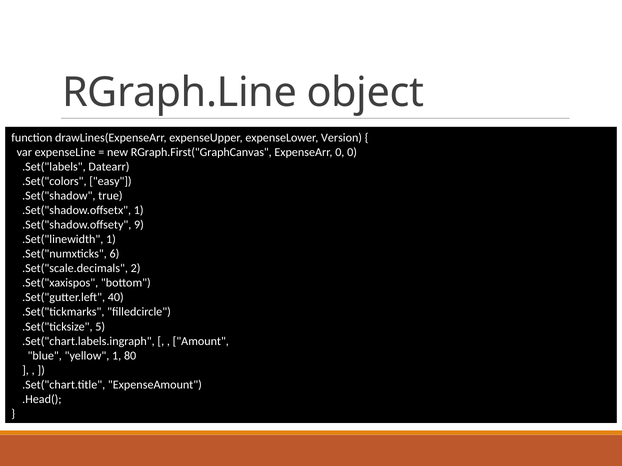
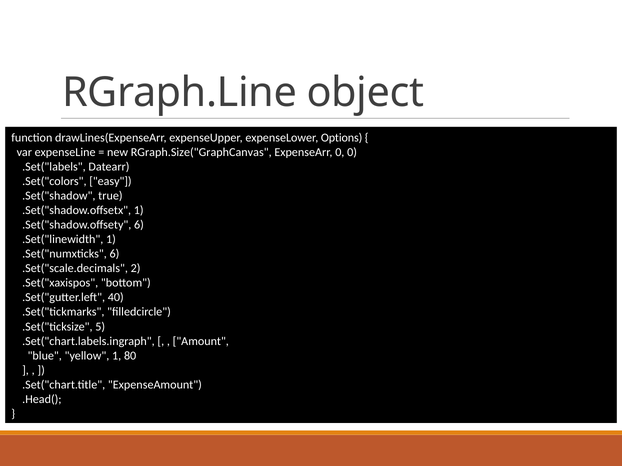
Version: Version -> Options (342, 138)
RGraph.First("GraphCanvas: RGraph.First("GraphCanvas -> RGraph.Size("GraphCanvas (201, 153)
.Set("shadow.offsety 9: 9 -> 6 (139, 225)
